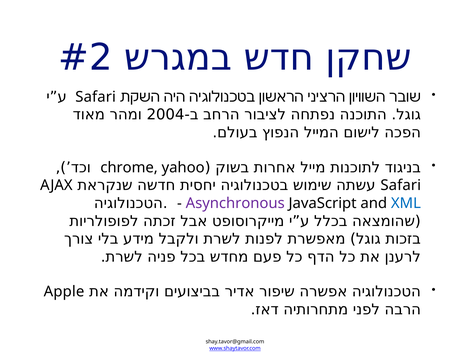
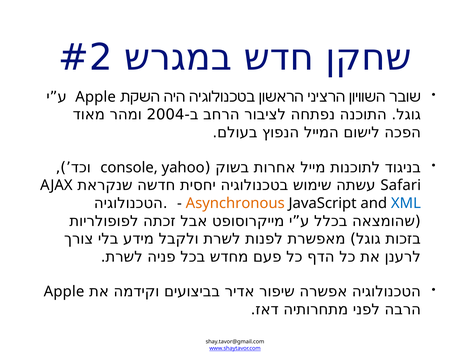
Safari: Safari -> Apple (96, 97)
chrome: chrome -> console (129, 167)
Asynchronous colour: purple -> orange (235, 203)
